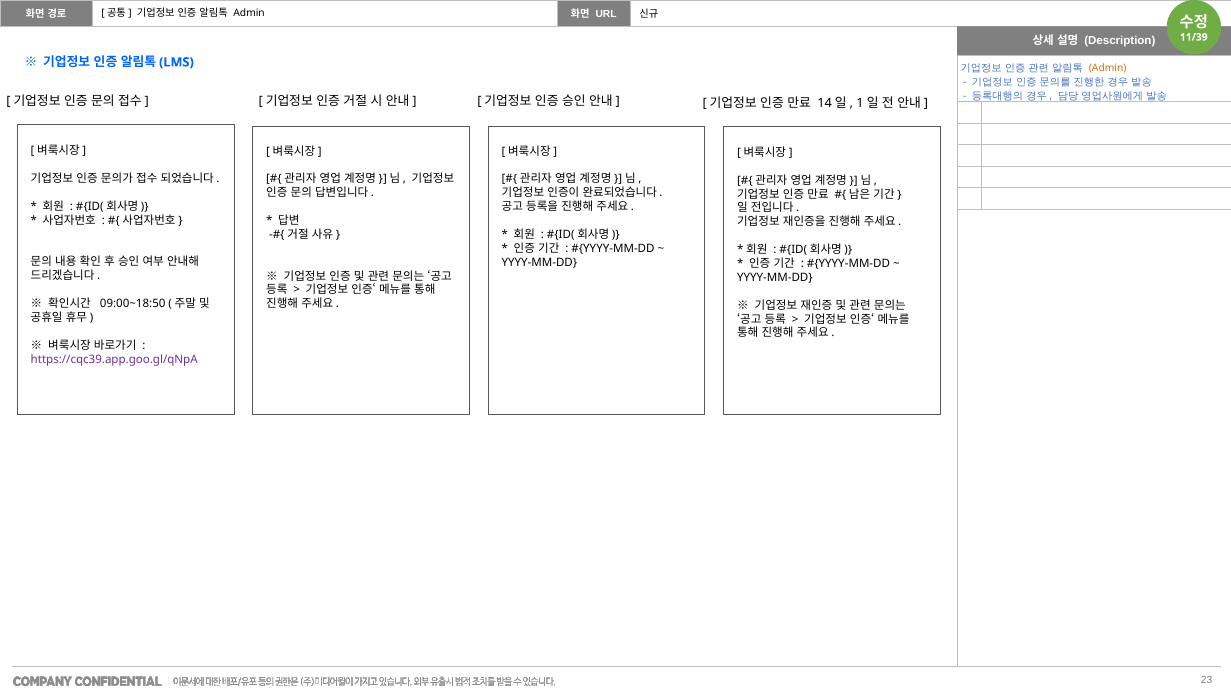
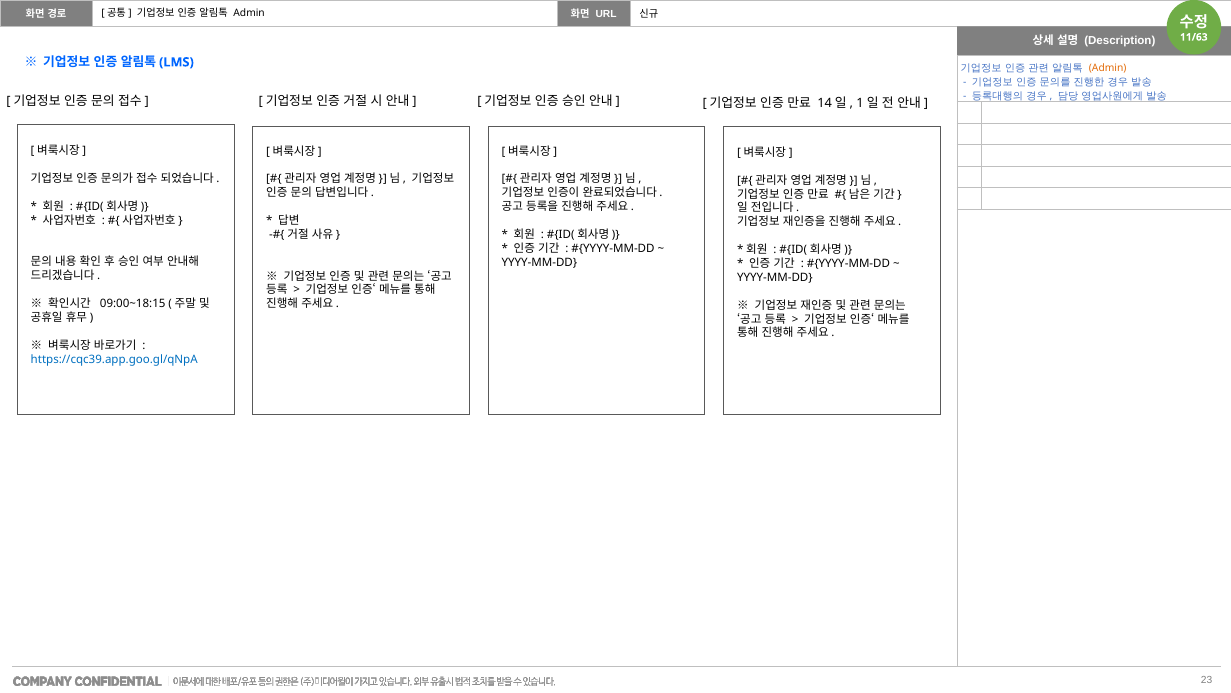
11/39: 11/39 -> 11/63 (1194, 37)
09:00~18:50: 09:00~18:50 -> 09:00~18:15 (133, 303)
https://cqc39.app.goo.gl/qNpA colour: purple -> blue (114, 359)
